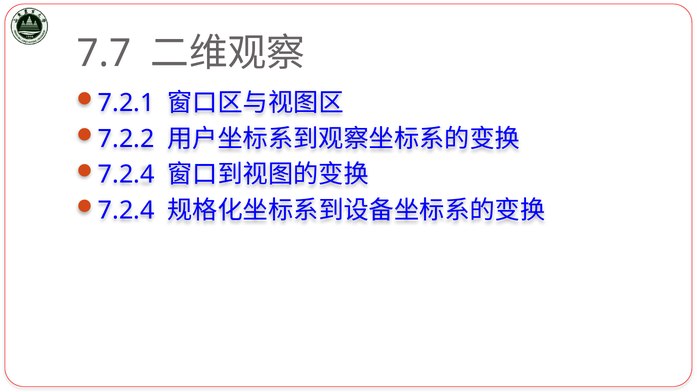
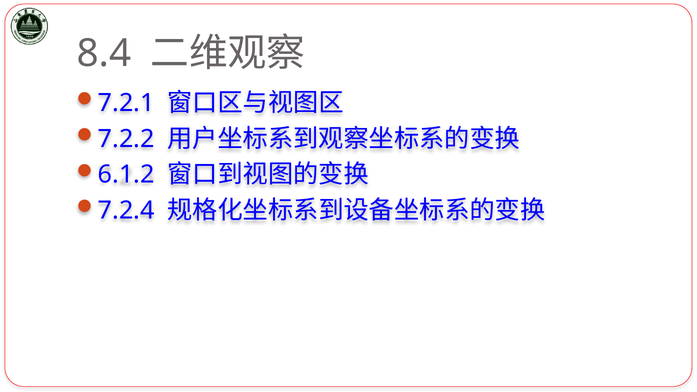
7.7: 7.7 -> 8.4 (104, 54)
7.2.4: 7.2.4 -> 6.1.2 (126, 175)
